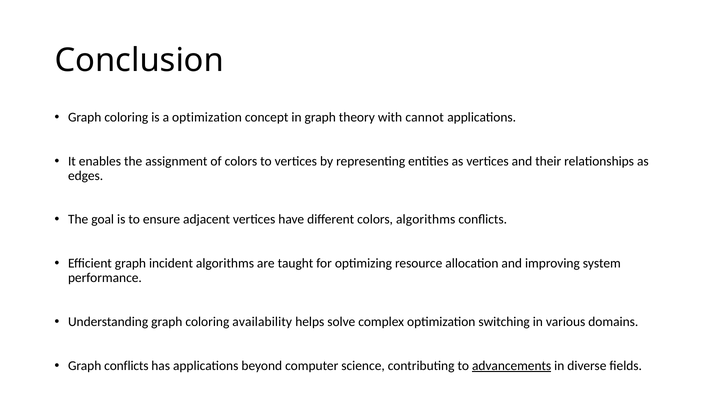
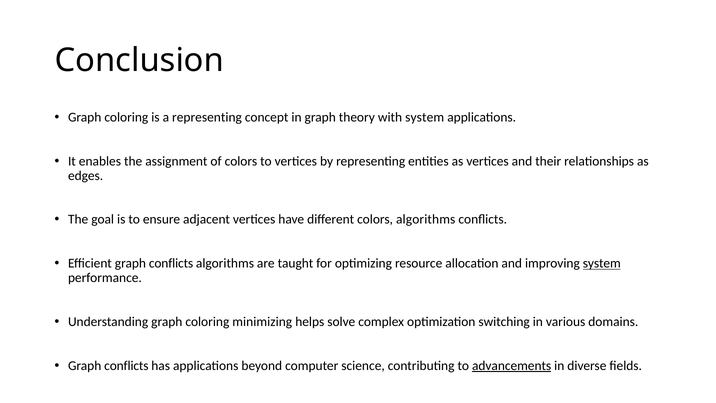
a optimization: optimization -> representing (207, 117)
with cannot: cannot -> system (425, 117)
Efficient graph incident: incident -> conflicts (171, 263)
system underline: none -> present (602, 263)
availability: availability -> minimizing (262, 322)
